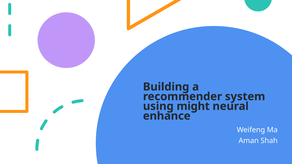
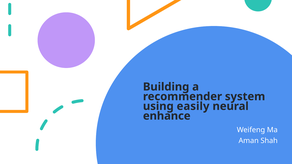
might: might -> easily (193, 106)
